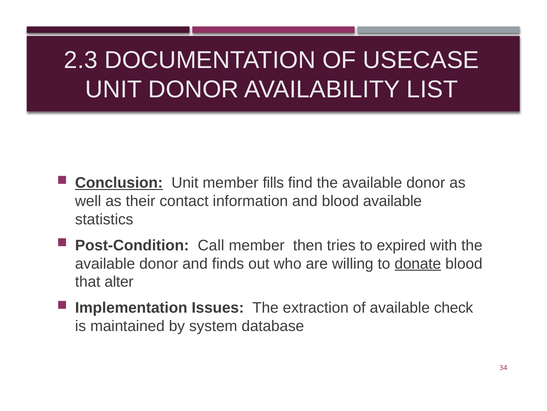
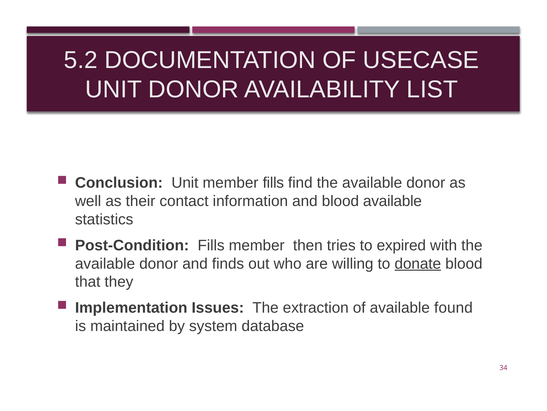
2.3: 2.3 -> 5.2 (81, 60)
Conclusion underline: present -> none (119, 183)
Post-Condition Call: Call -> Fills (211, 245)
alter: alter -> they (119, 281)
check: check -> found (453, 307)
